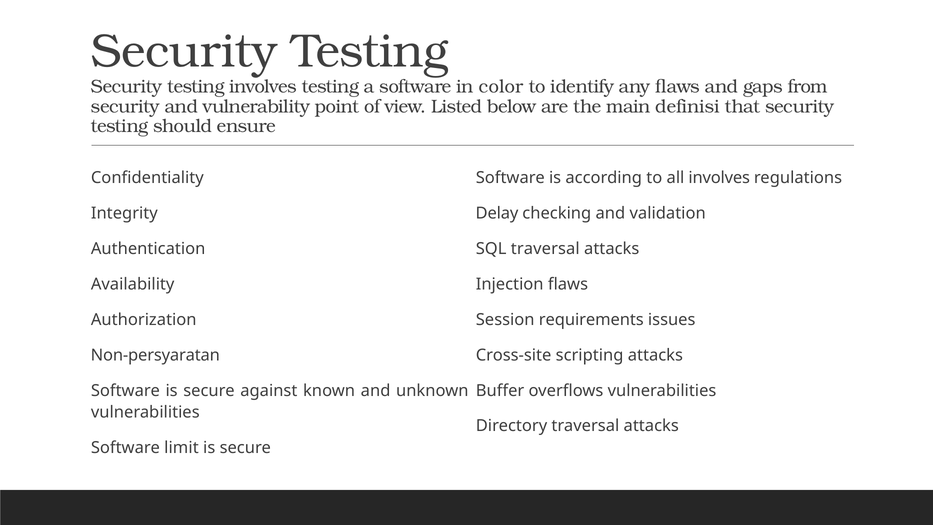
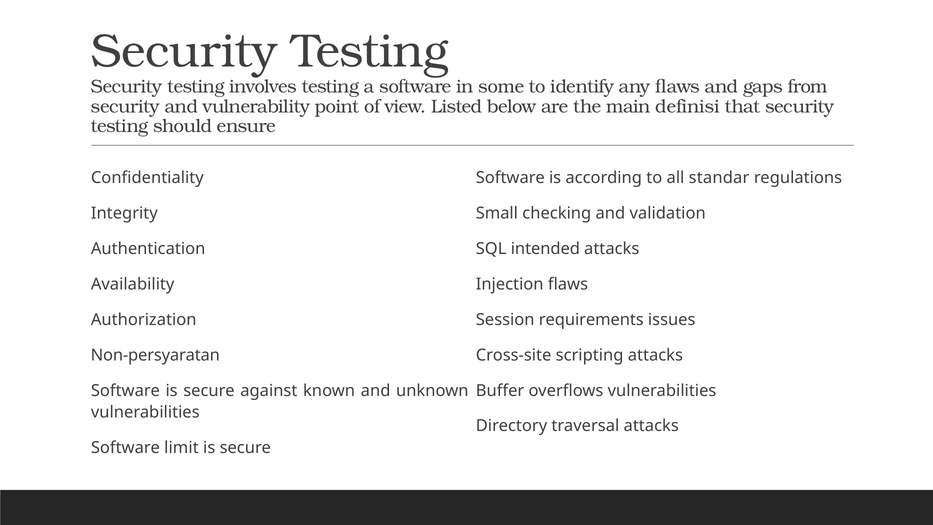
color: color -> some (501, 87)
all involves: involves -> standar (719, 178)
Delay: Delay -> Small (497, 213)
SQL traversal: traversal -> intended (545, 249)
